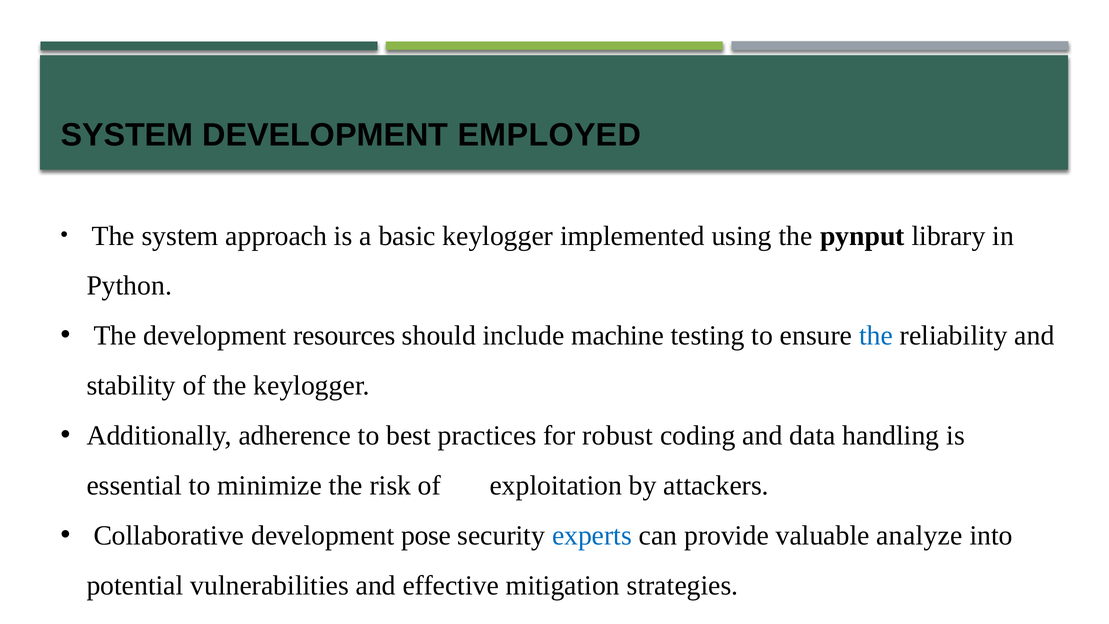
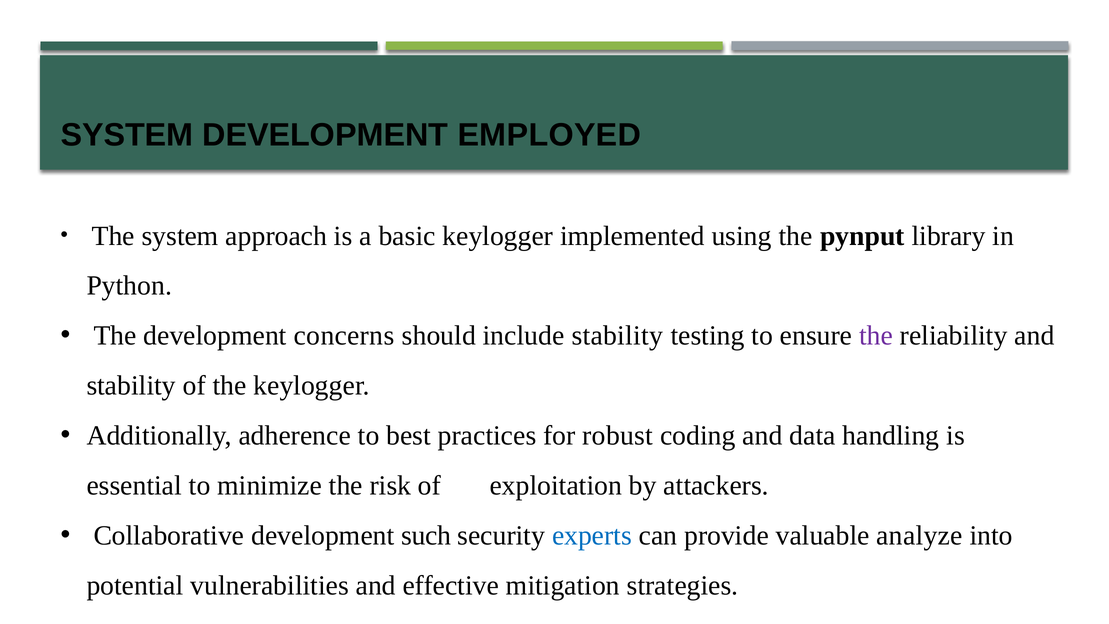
resources: resources -> concerns (344, 336)
include machine: machine -> stability (617, 336)
the colour: blue -> purple (876, 336)
pose: pose -> such (426, 535)
